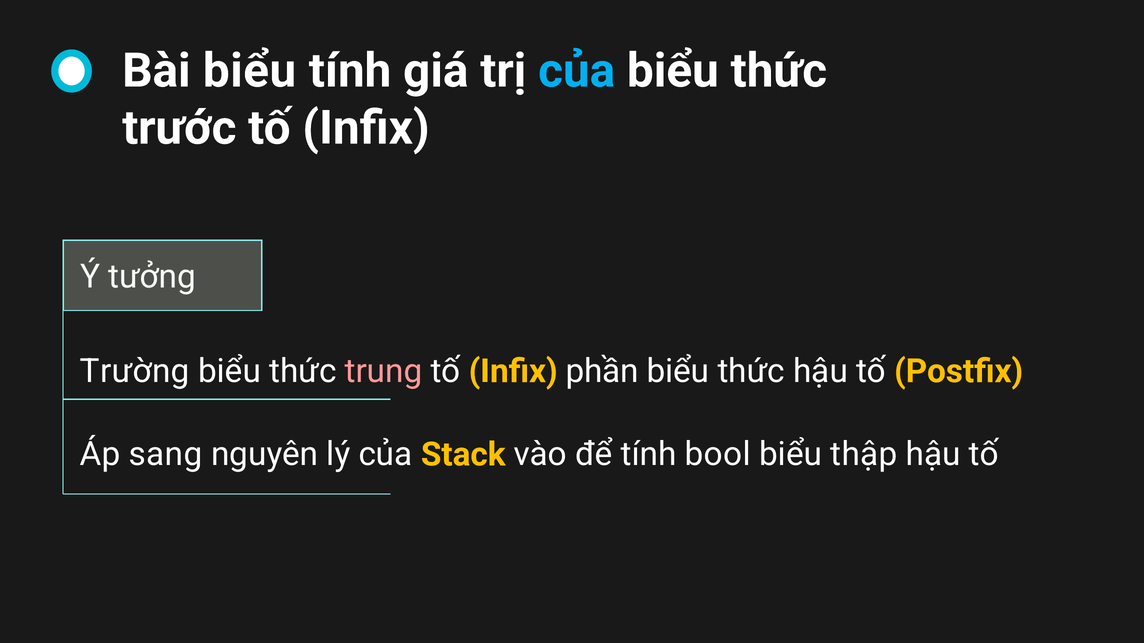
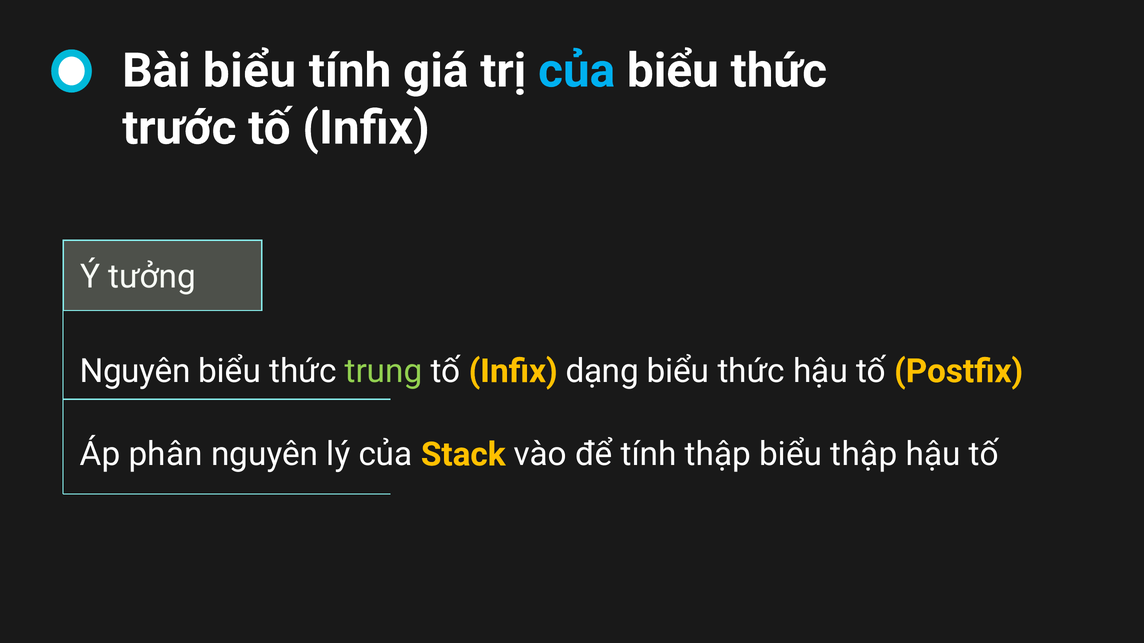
Trường: Trường -> Nguyên (135, 371)
trung colour: pink -> light green (384, 371)
phần: phần -> dạng (602, 371)
sang: sang -> phân (166, 455)
tính bool: bool -> thập (718, 455)
